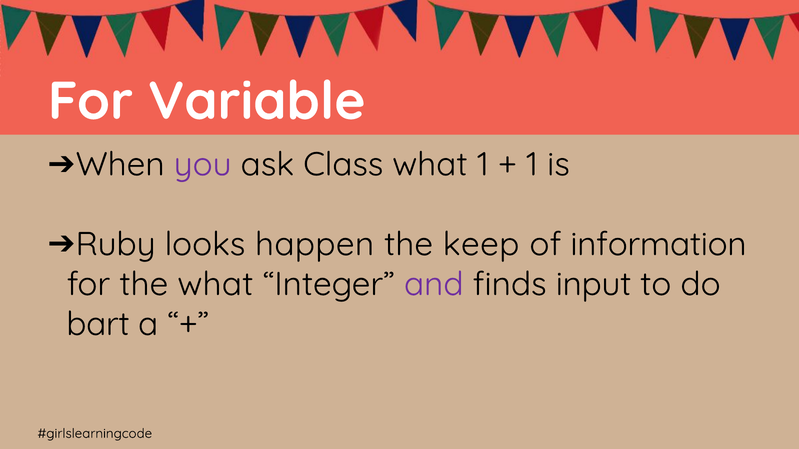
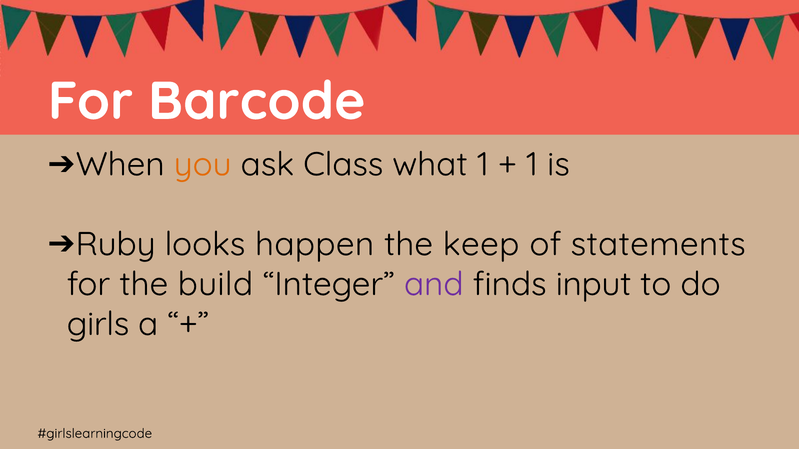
Variable: Variable -> Barcode (257, 101)
you colour: purple -> orange (203, 165)
information: information -> statements (658, 244)
the what: what -> build (215, 284)
bart: bart -> girls (98, 324)
